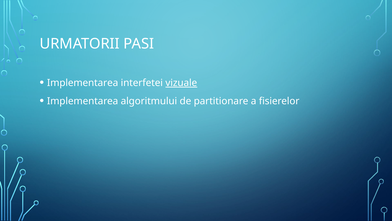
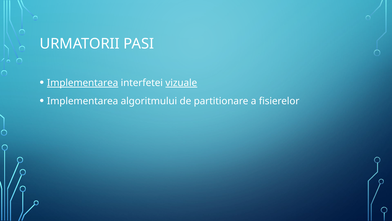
Implementarea underline: none -> present (83, 83)
